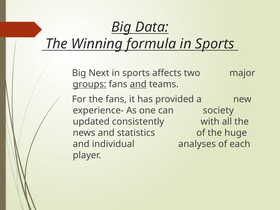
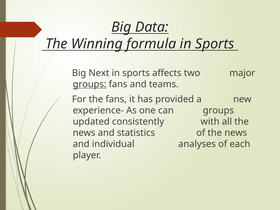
and underline: present -> none (138, 84)
can society: society -> groups (218, 110)
of the huge: huge -> news (236, 133)
